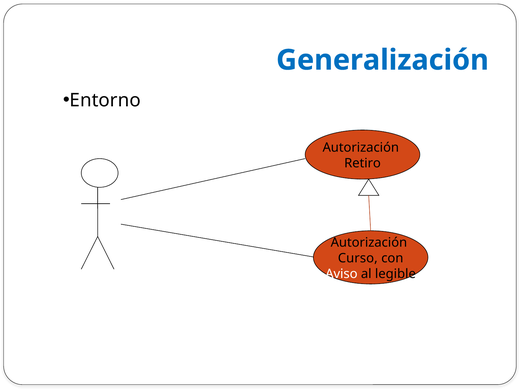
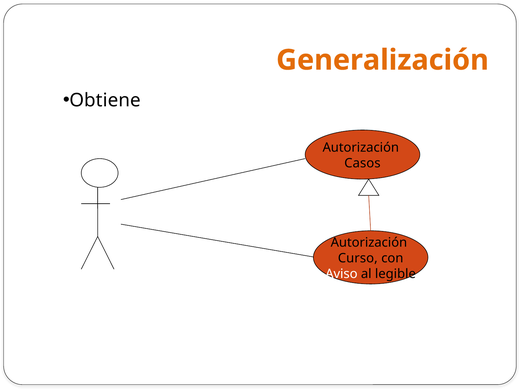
Generalización colour: blue -> orange (382, 60)
Entorno: Entorno -> Obtiene (105, 100)
Retiro: Retiro -> Casos (362, 163)
